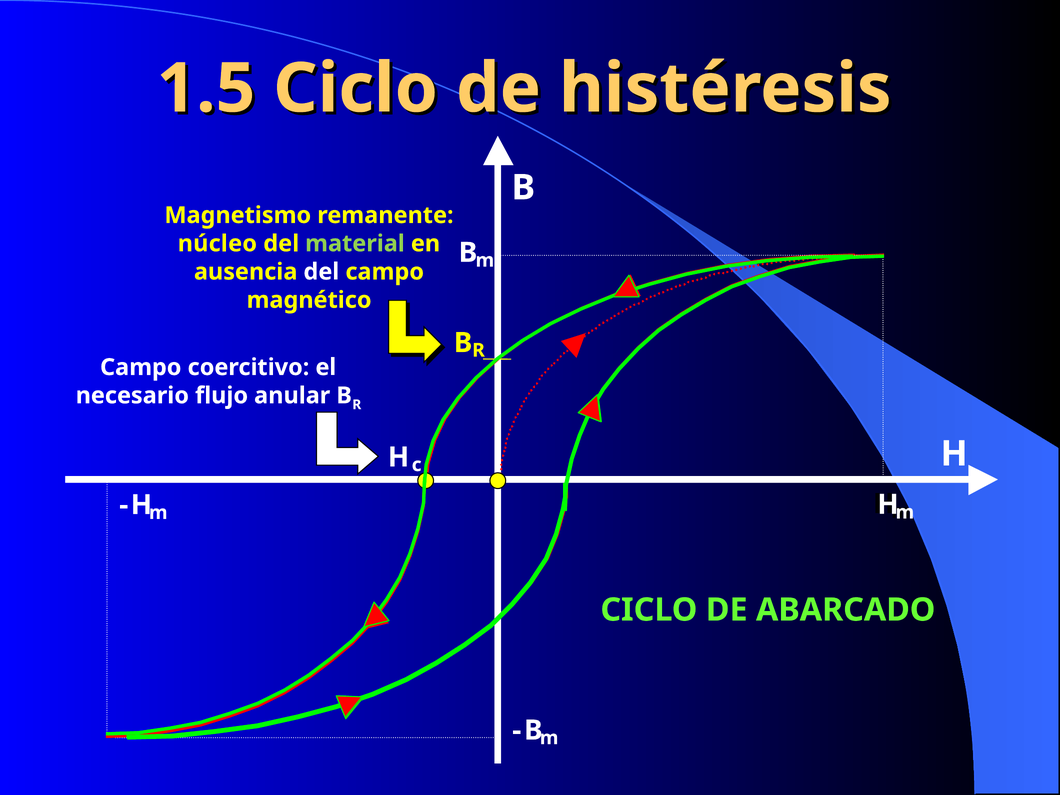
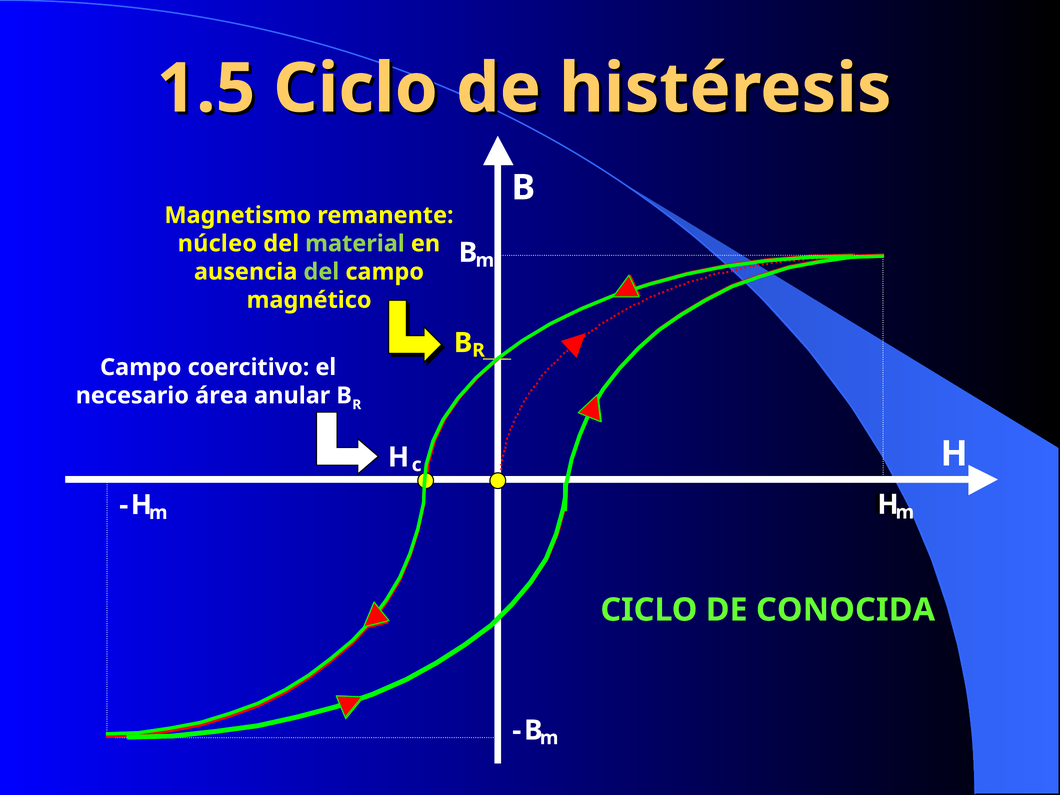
del colour: white -> light green (321, 272)
flujo: flujo -> área (222, 396)
ABARCADO: ABARCADO -> CONOCIDA (846, 610)
